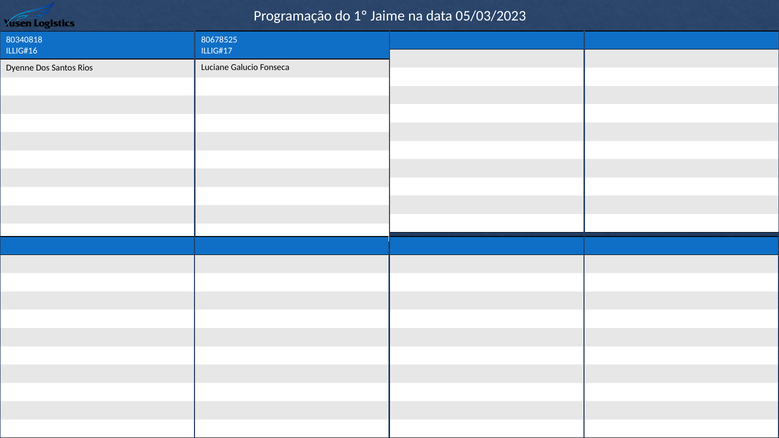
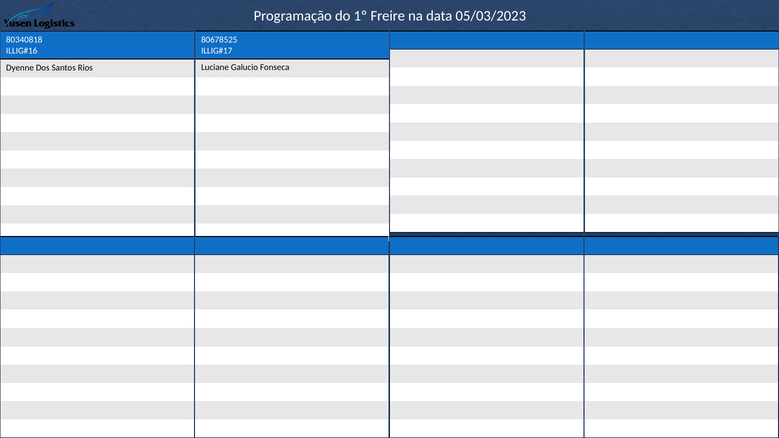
Jaime: Jaime -> Freire (388, 16)
